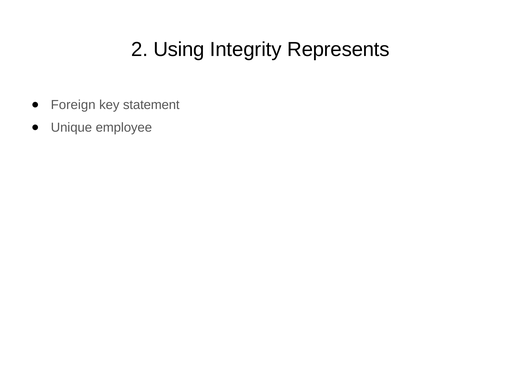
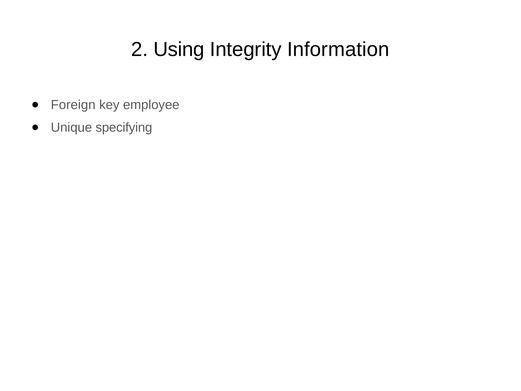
Represents: Represents -> Information (338, 50)
statement: statement -> employee (151, 105)
employee: employee -> specifying (124, 127)
